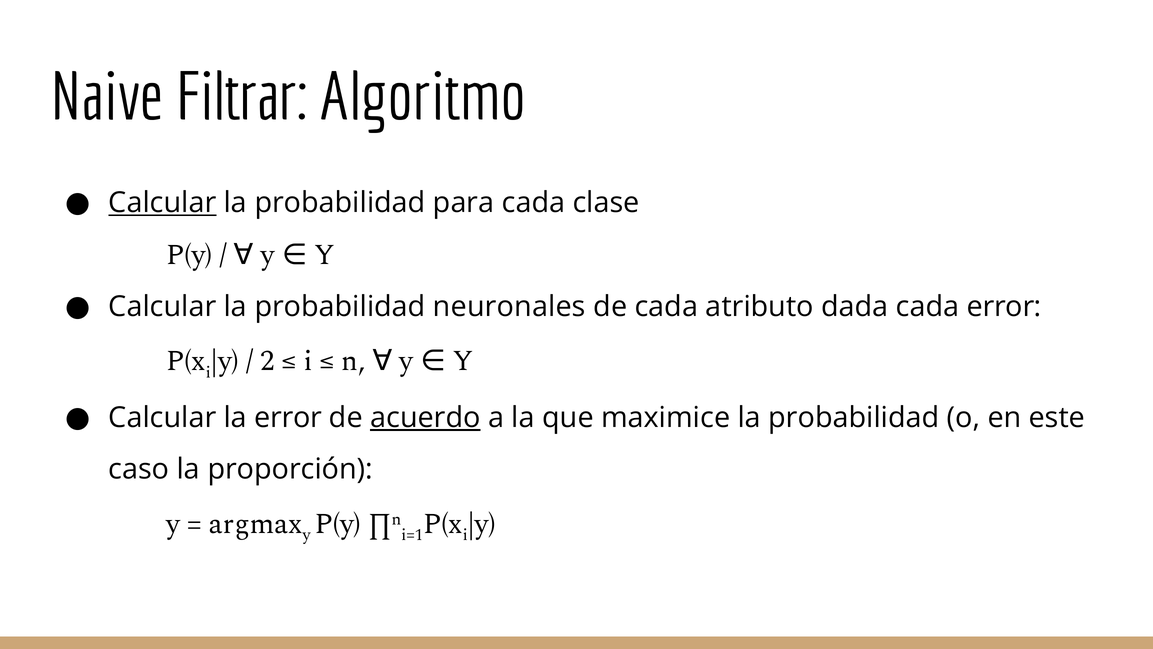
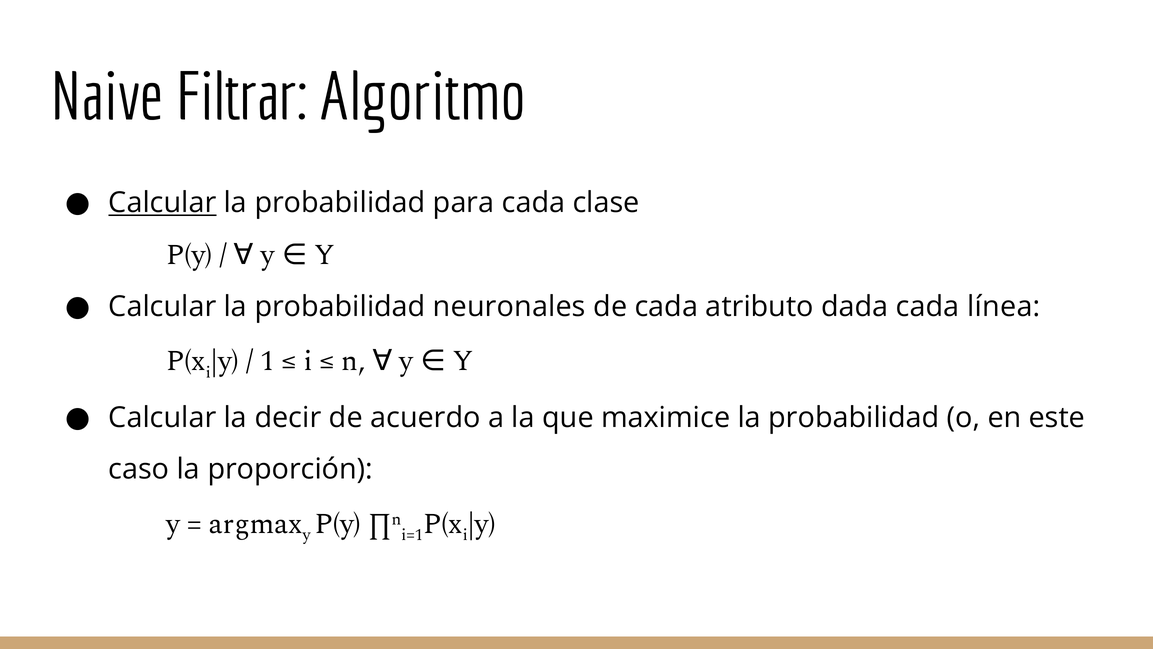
cada error: error -> línea (1004, 306)
2: 2 -> 1 (268, 361)
la error: error -> decir (288, 417)
acuerdo underline: present -> none (425, 417)
